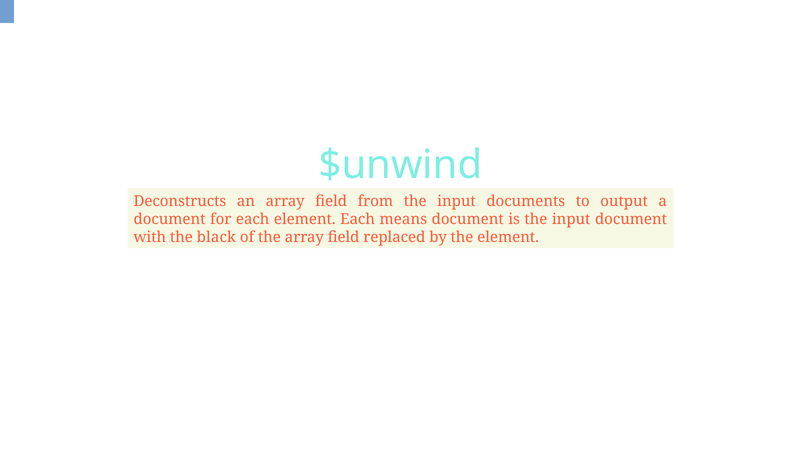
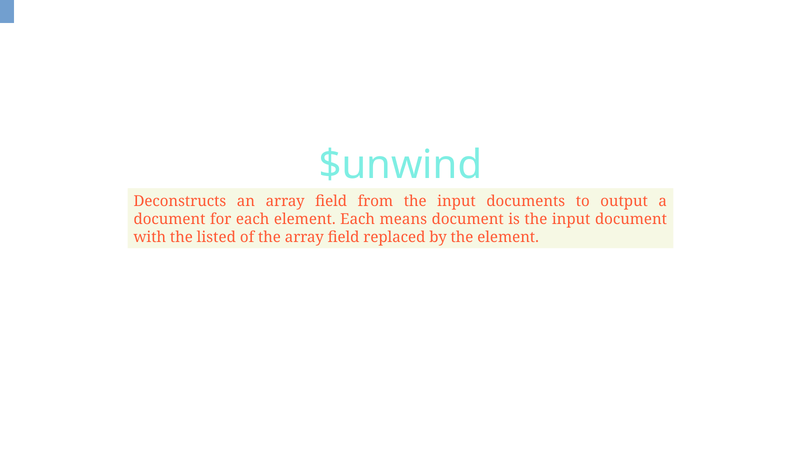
black: black -> listed (216, 237)
